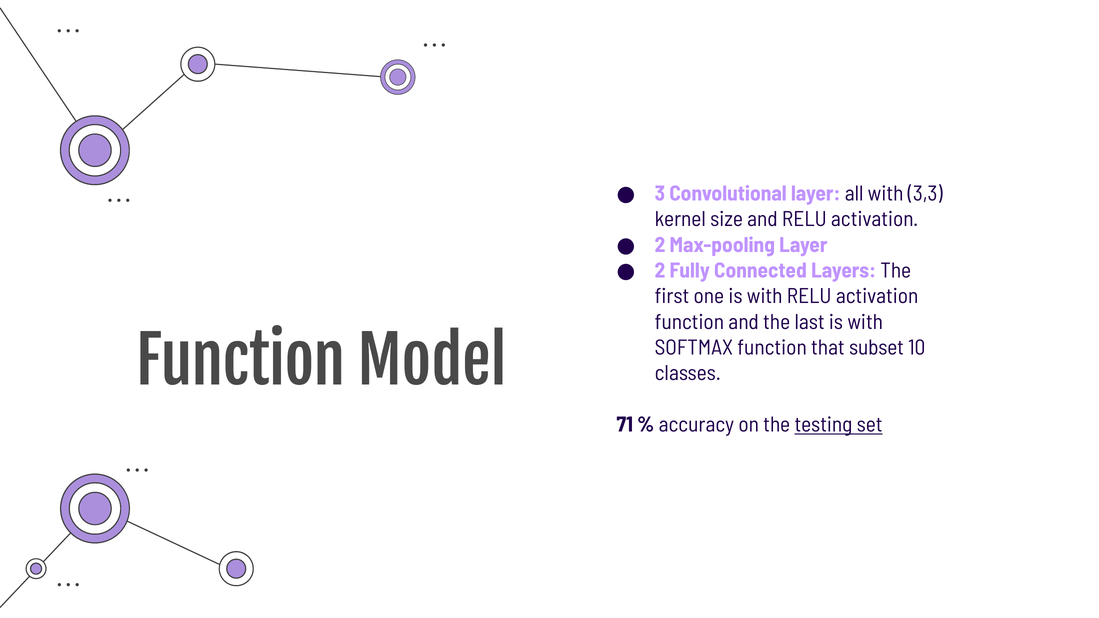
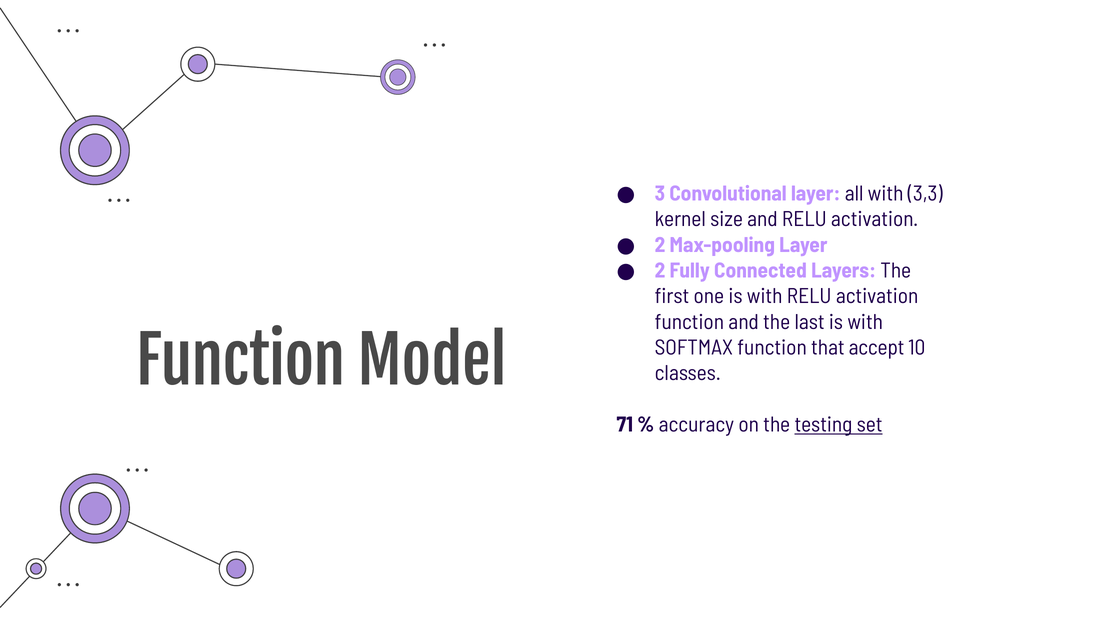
subset: subset -> accept (877, 348)
